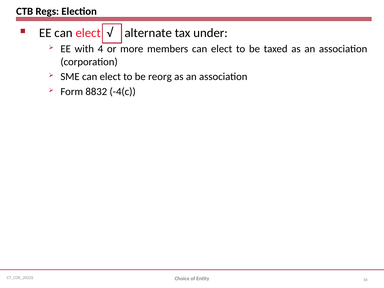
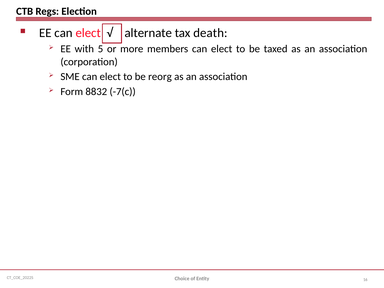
under: under -> death (210, 33)
4: 4 -> 5 (100, 49)
-4(c: -4(c -> -7(c (123, 92)
